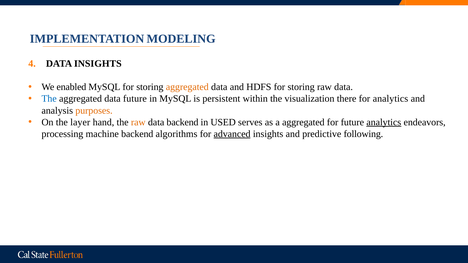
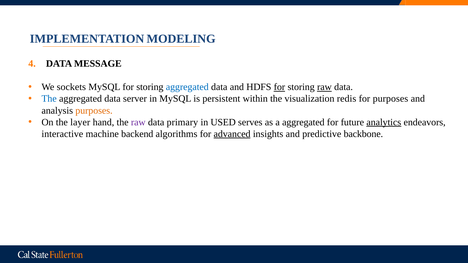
DATA INSIGHTS: INSIGHTS -> MESSAGE (98, 64)
enabled: enabled -> sockets (71, 87)
aggregated colour: orange -> blue (187, 87)
for underline: none -> present (279, 87)
raw underline: none -> present (324, 87)
data future: future -> server (135, 99)
there: there -> redis (347, 99)
for analytics: analytics -> purposes (390, 99)
raw colour: orange -> purple (138, 122)
data backend: backend -> primary (182, 122)
processing: processing -> interactive (62, 134)
following: following -> backbone (363, 134)
